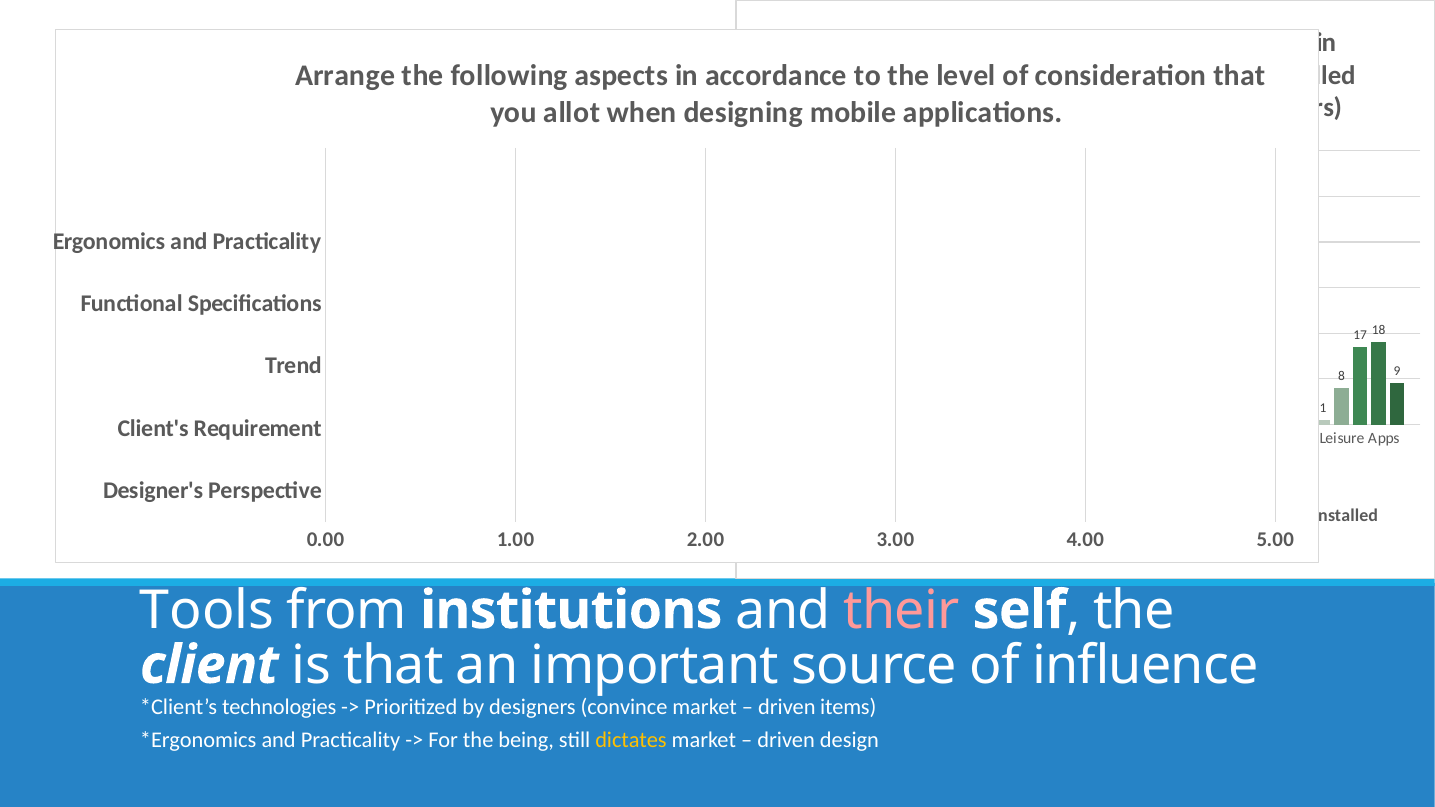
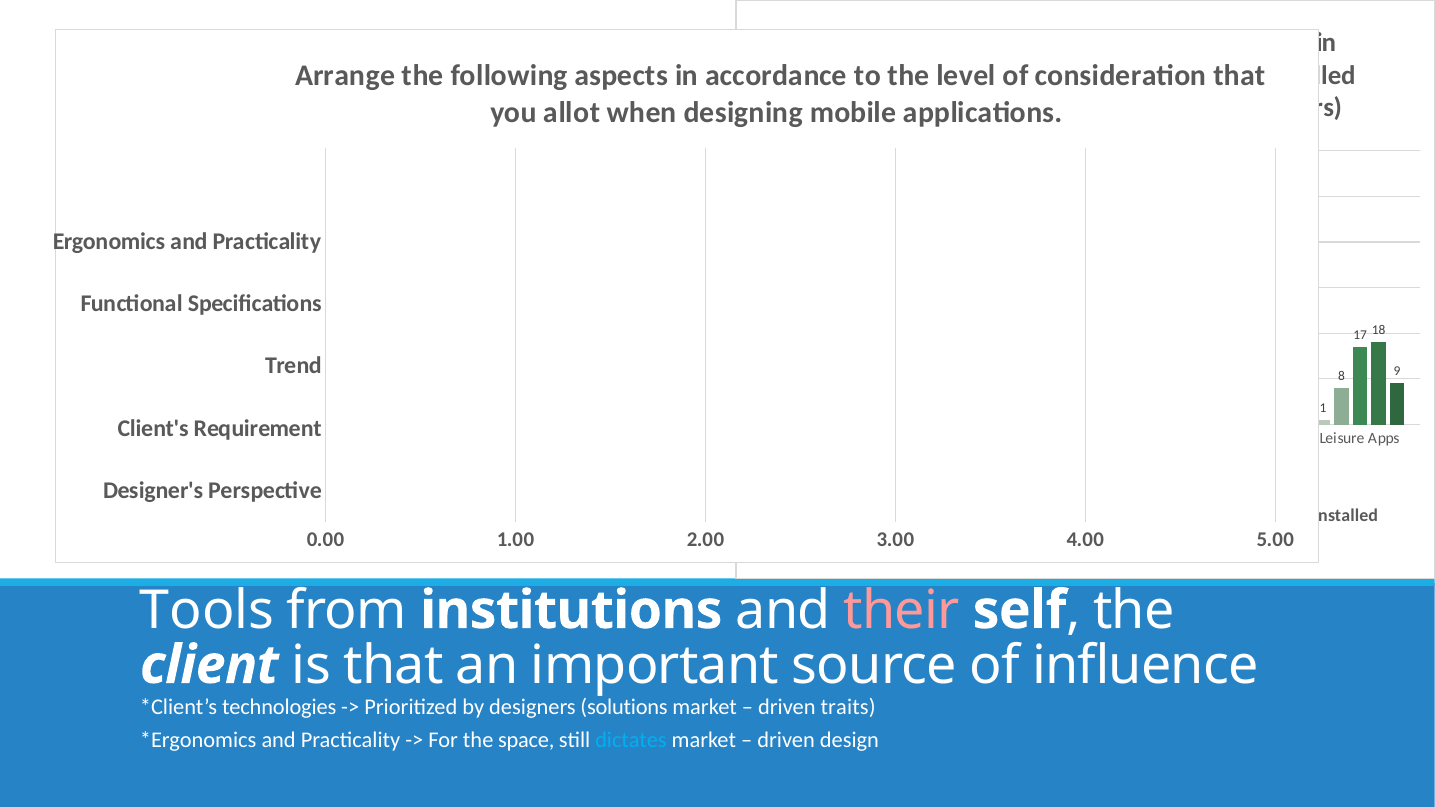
convince: convince -> solutions (624, 707)
items: items -> traits (848, 707)
being: being -> space (526, 740)
dictates colour: yellow -> light blue (631, 740)
